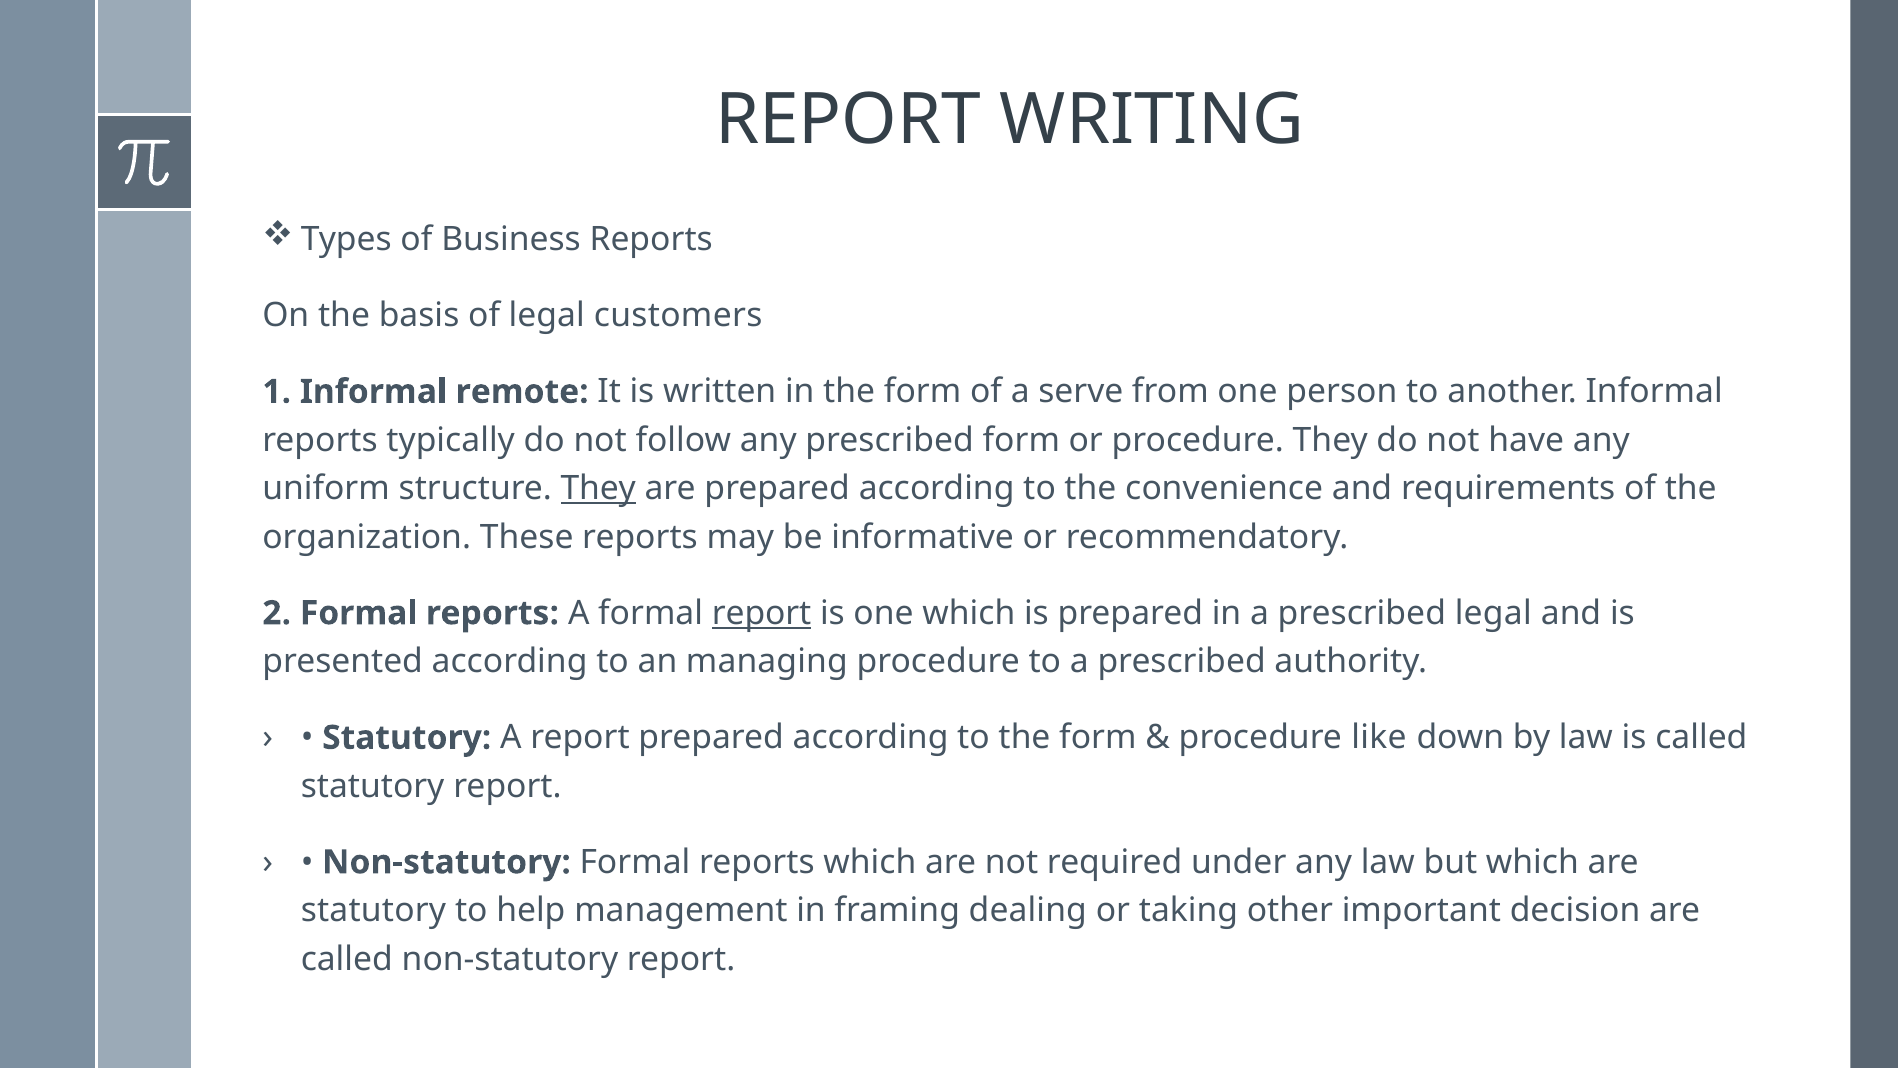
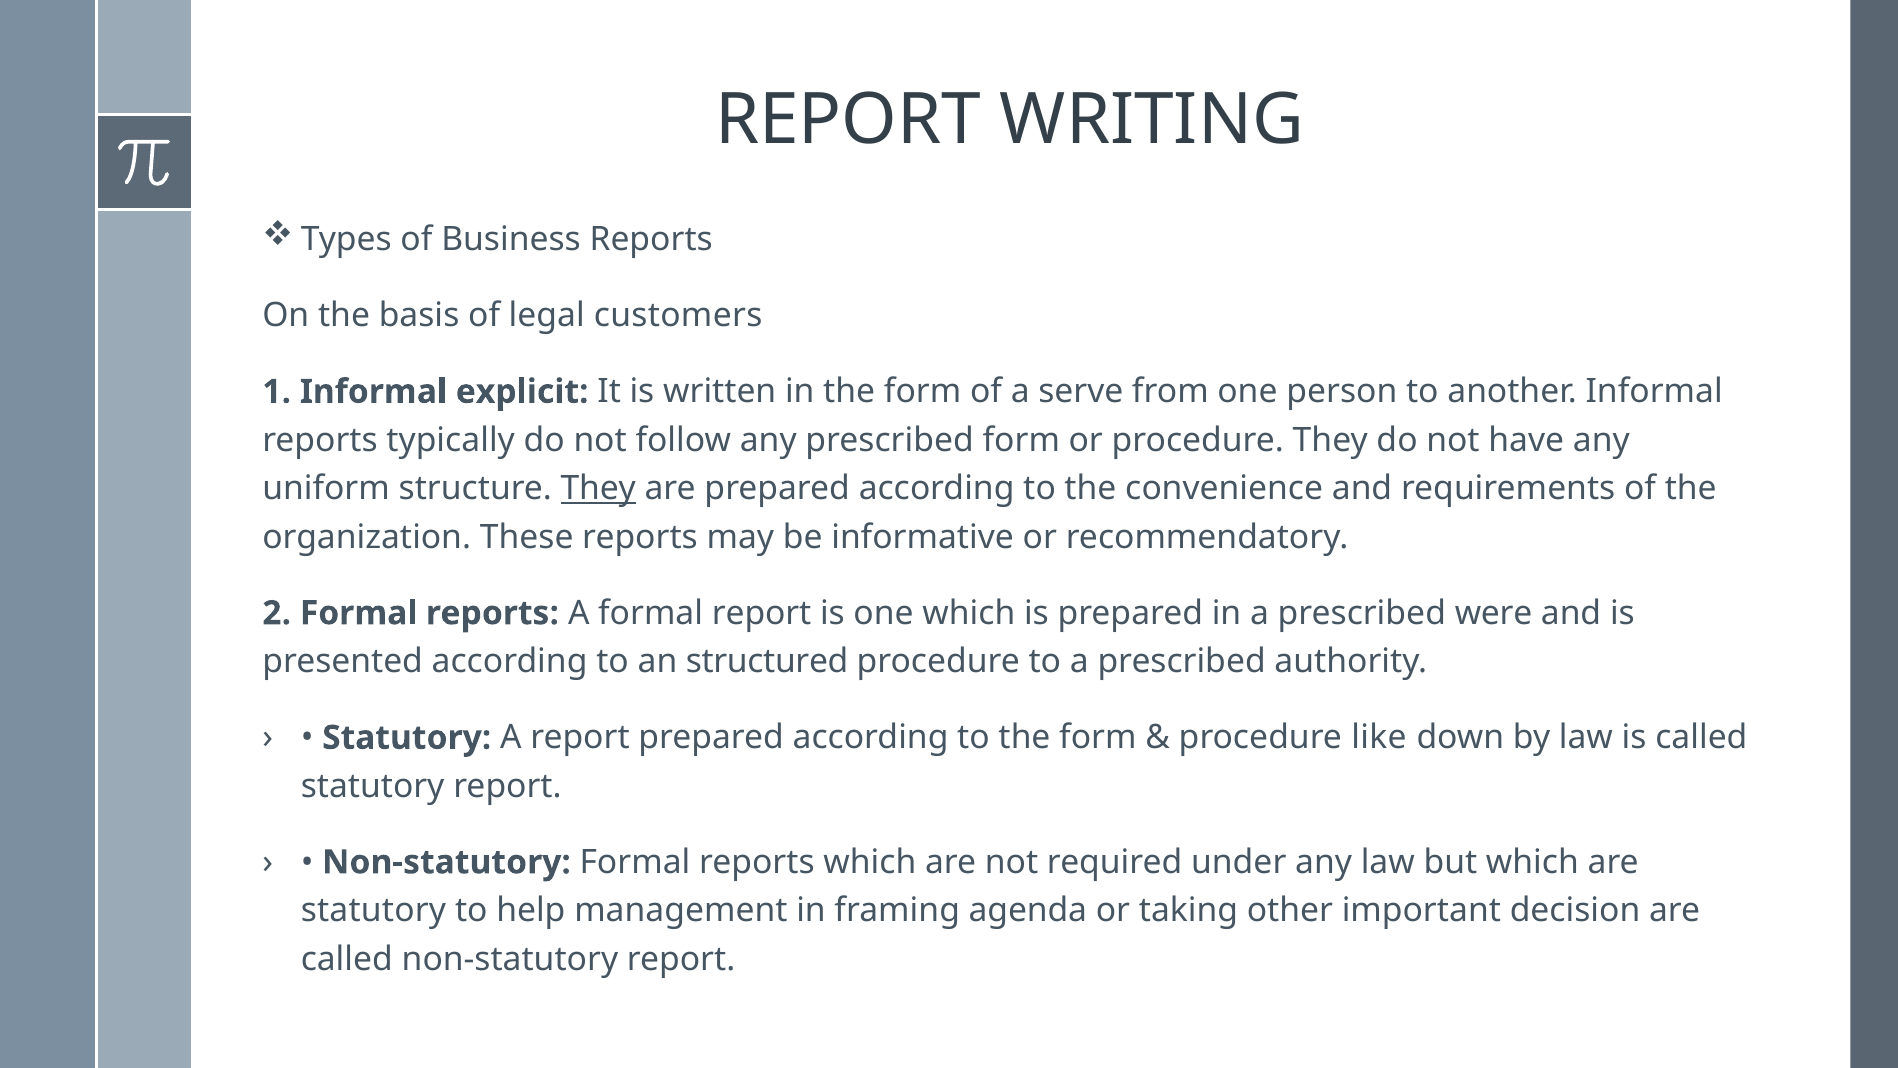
remote: remote -> explicit (522, 392)
report underline: present -> none (762, 613)
prescribed legal: legal -> were (1494, 613)
managing: managing -> structured (767, 662)
dealing: dealing -> agenda (1028, 911)
